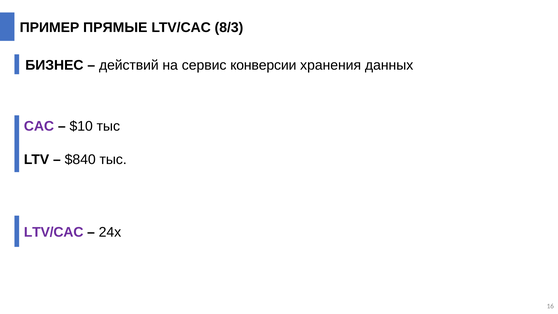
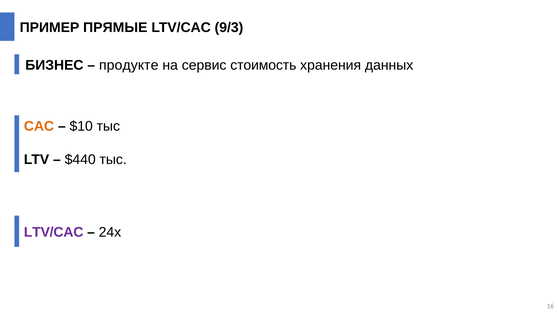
8/3: 8/3 -> 9/3 (229, 27)
действий: действий -> продукте (129, 65)
конверсии: конверсии -> стоимость (263, 65)
CAC colour: purple -> orange (39, 126)
$840: $840 -> $440 (80, 160)
